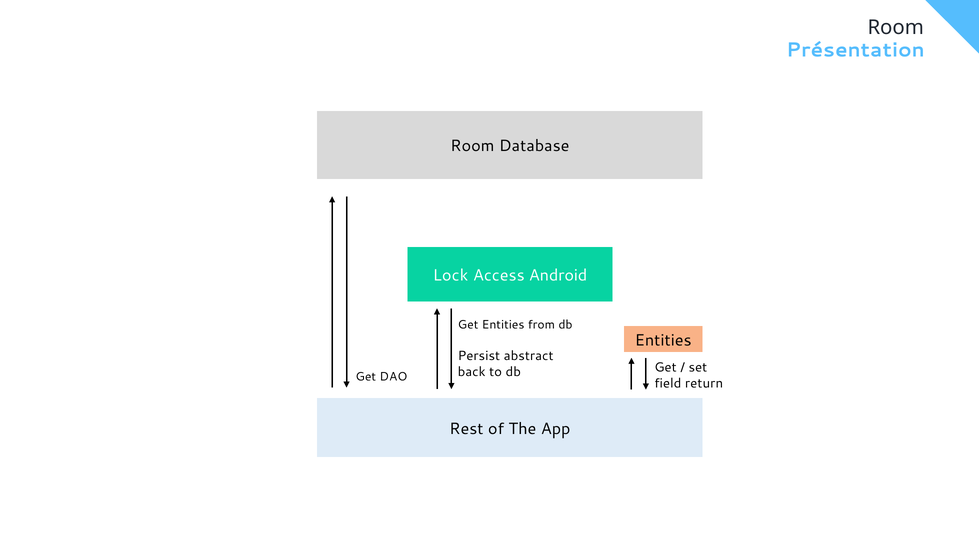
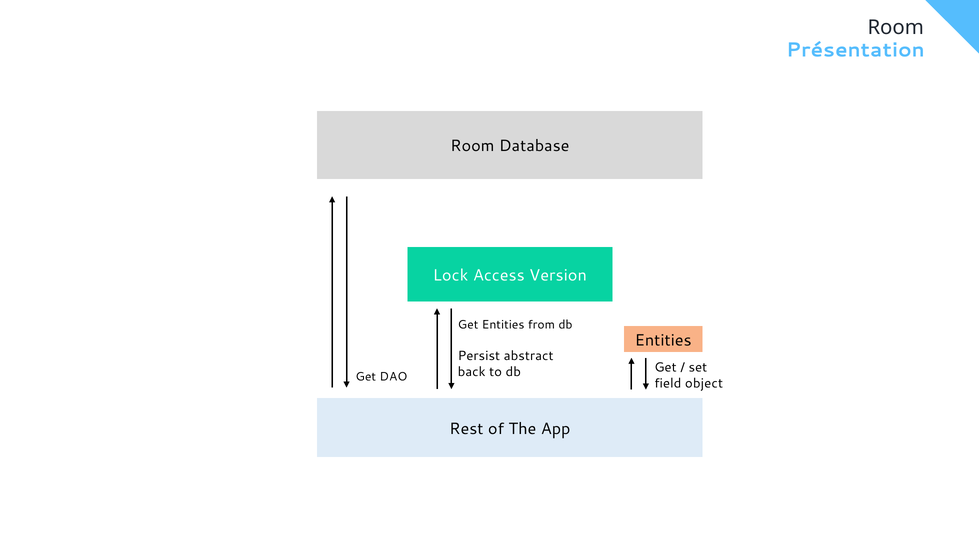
Android: Android -> Version (558, 276)
return: return -> object (704, 384)
